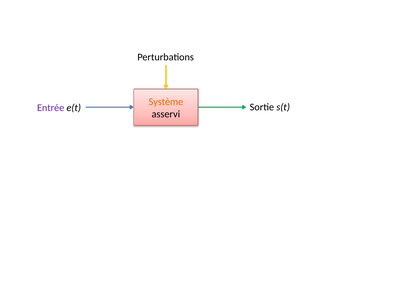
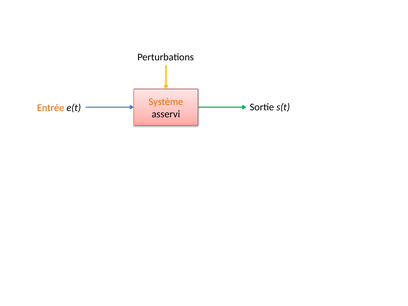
Entrée colour: purple -> orange (51, 108)
